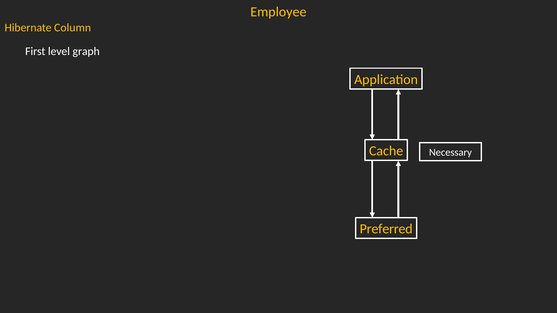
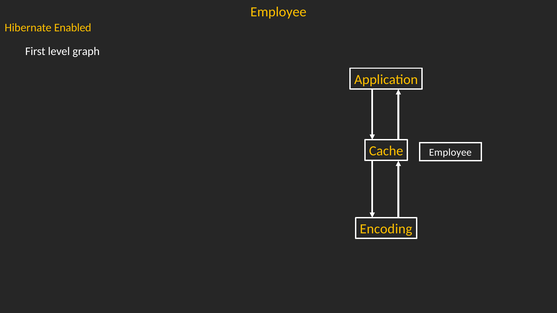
Column: Column -> Enabled (73, 28)
Cache Necessary: Necessary -> Employee (450, 153)
Preferred: Preferred -> Encoding (386, 229)
